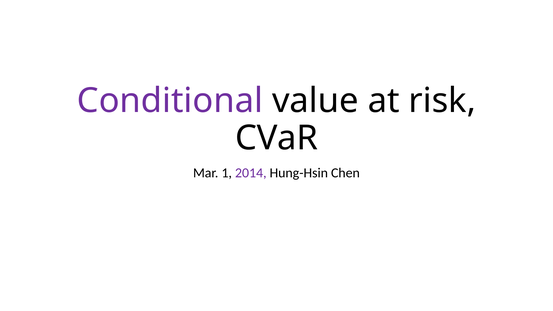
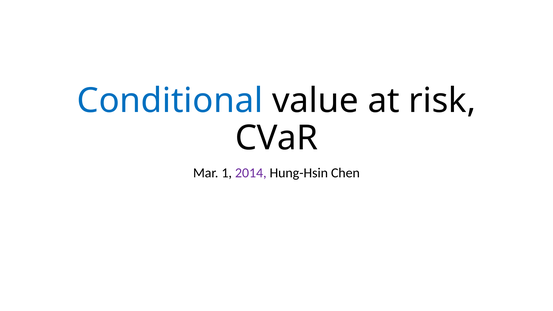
Conditional colour: purple -> blue (170, 101)
